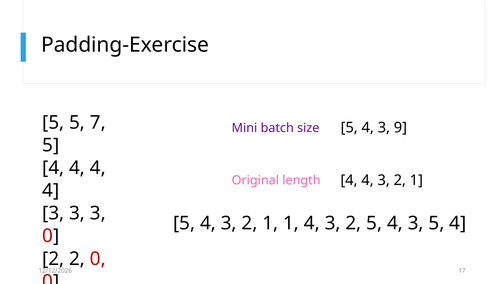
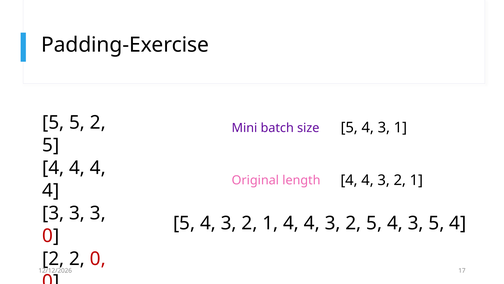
5 7: 7 -> 2 (98, 122)
3 9: 9 -> 1 (400, 127)
2 1 1: 1 -> 4 (291, 223)
